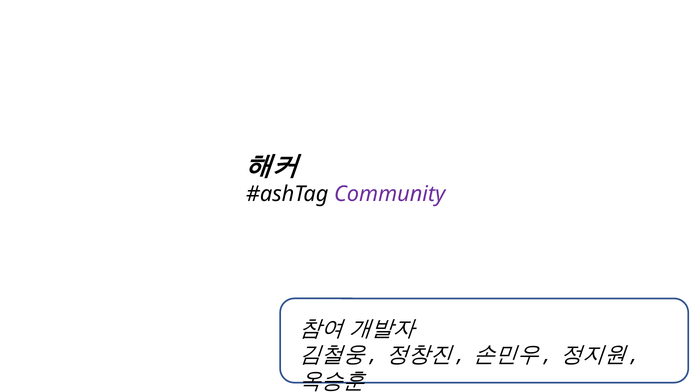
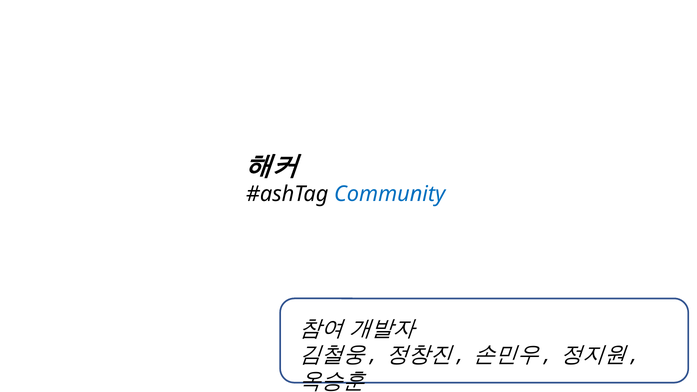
Community colour: purple -> blue (390, 194)
